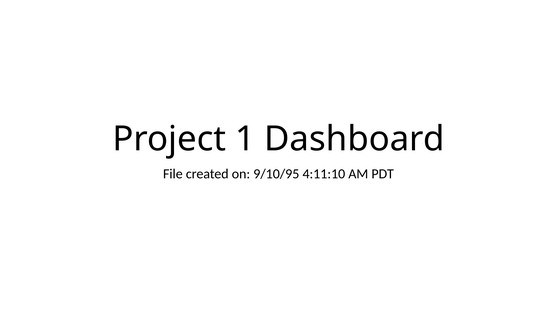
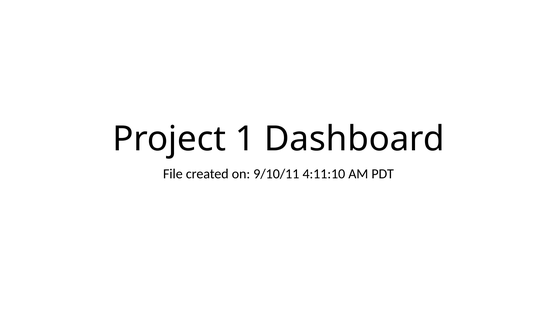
9/10/95: 9/10/95 -> 9/10/11 (276, 174)
